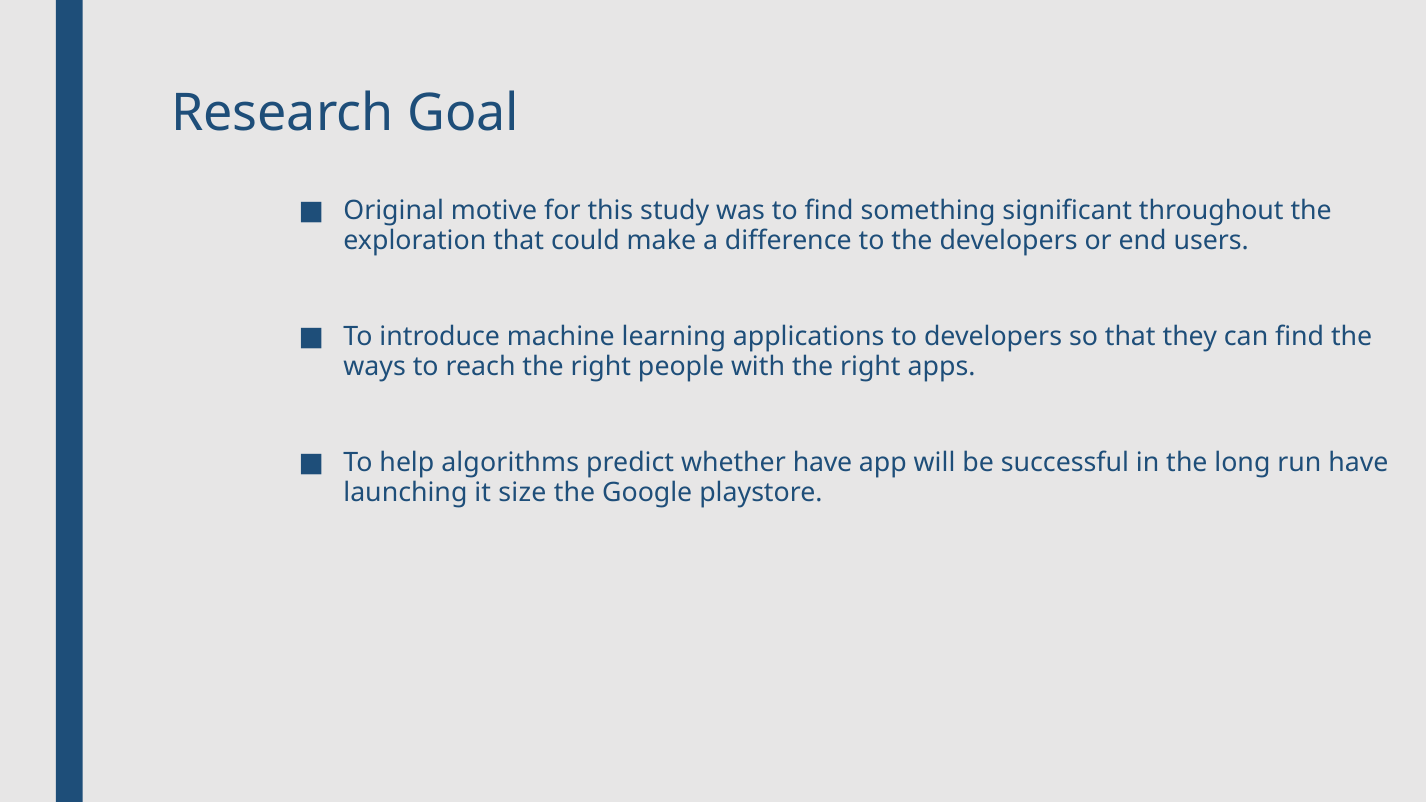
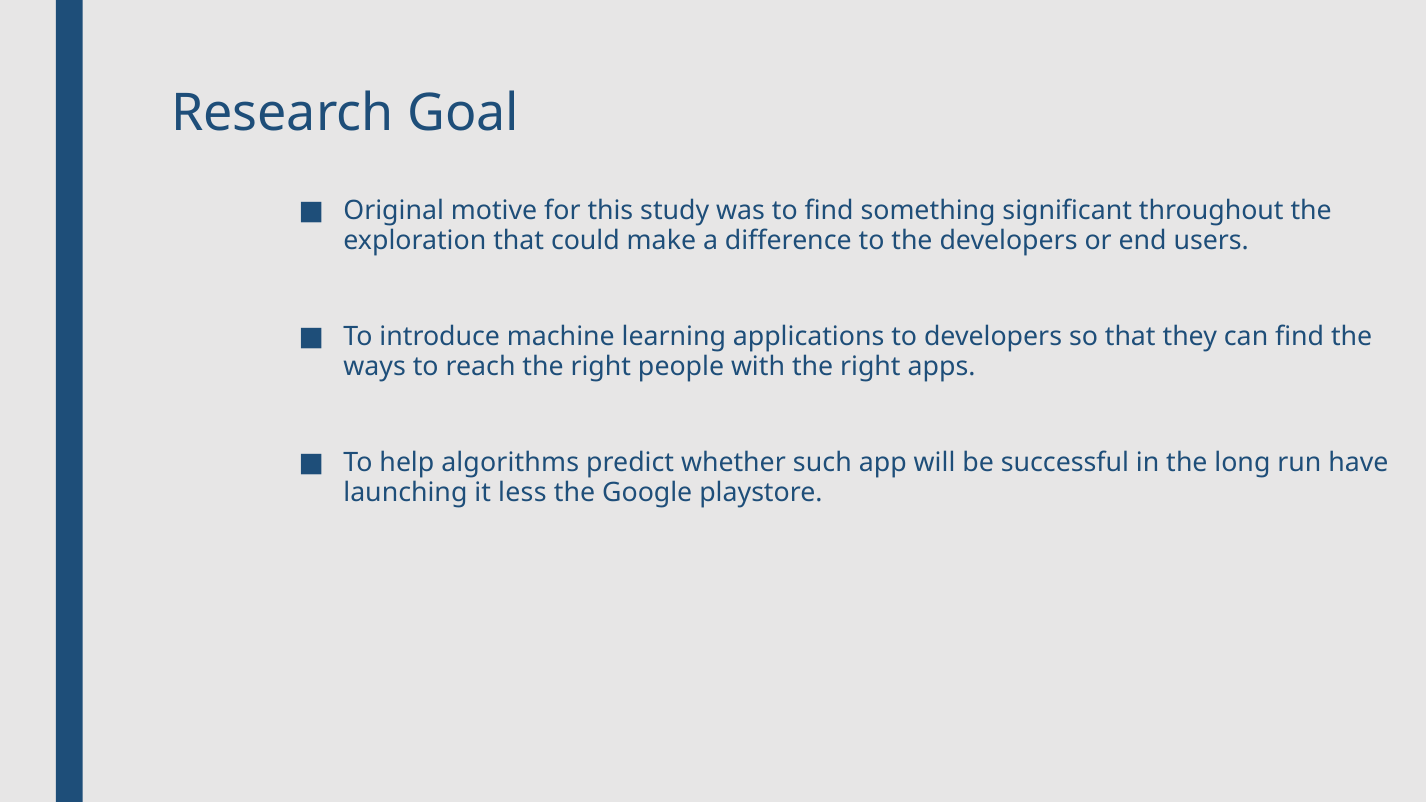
whether have: have -> such (822, 463)
size: size -> less (522, 493)
